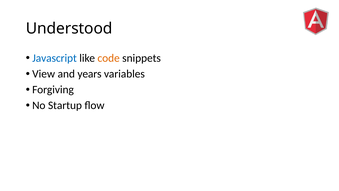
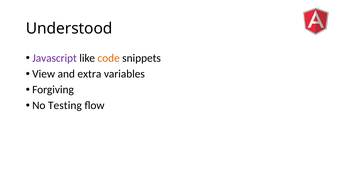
Javascript colour: blue -> purple (54, 58)
years: years -> extra (89, 74)
Startup: Startup -> Testing (65, 105)
